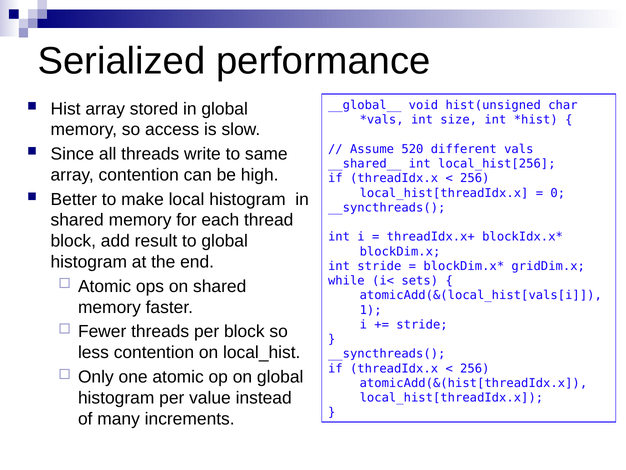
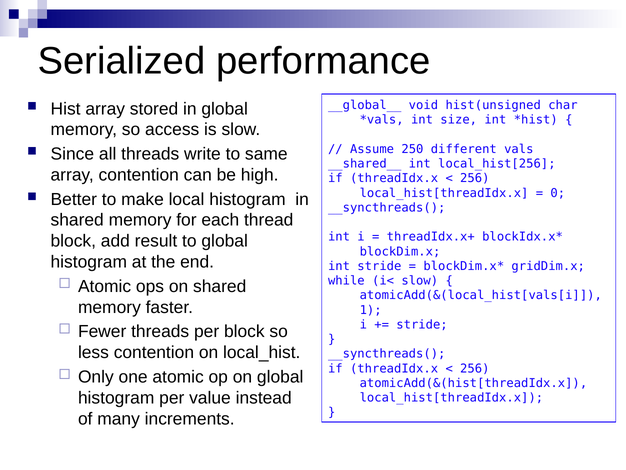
520: 520 -> 250 (412, 149)
i< sets: sets -> slow (420, 280)
